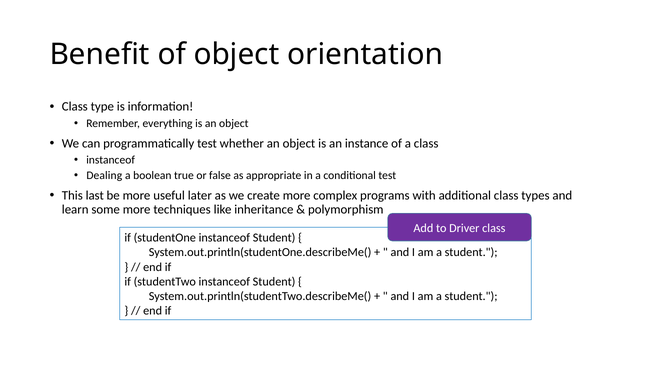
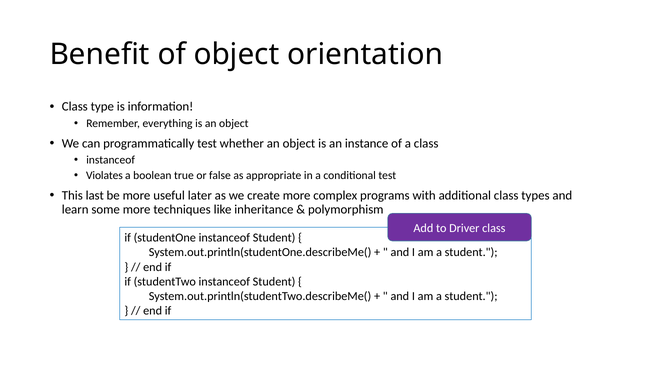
Dealing: Dealing -> Violates (104, 176)
